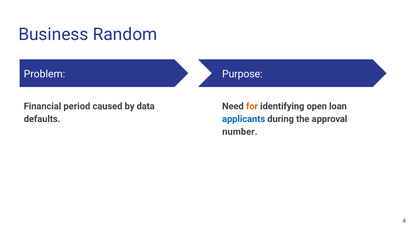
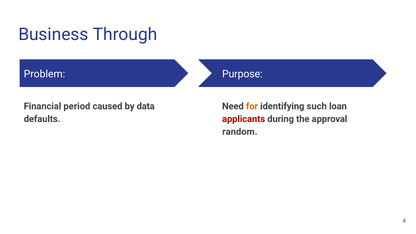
Random: Random -> Through (125, 34)
open: open -> such (317, 106)
applicants colour: blue -> red (244, 119)
number: number -> random (240, 132)
